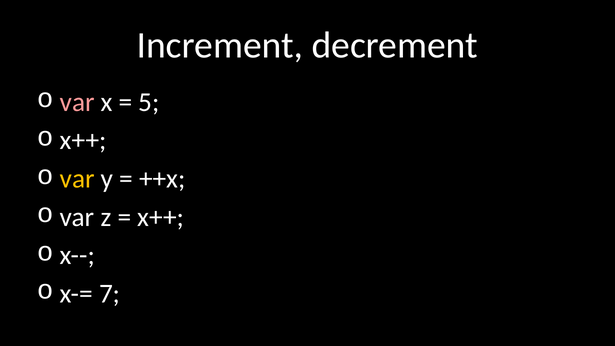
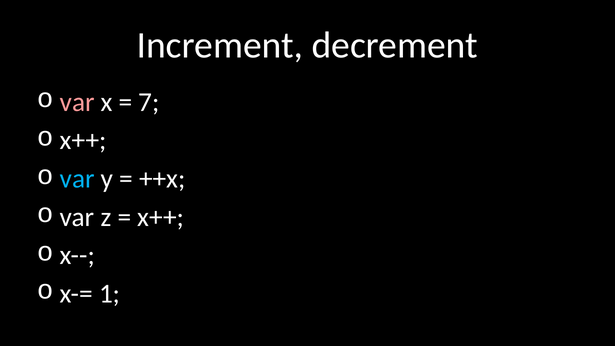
5: 5 -> 7 (149, 102)
var colour: yellow -> light blue (77, 179)
7: 7 -> 1 (110, 294)
